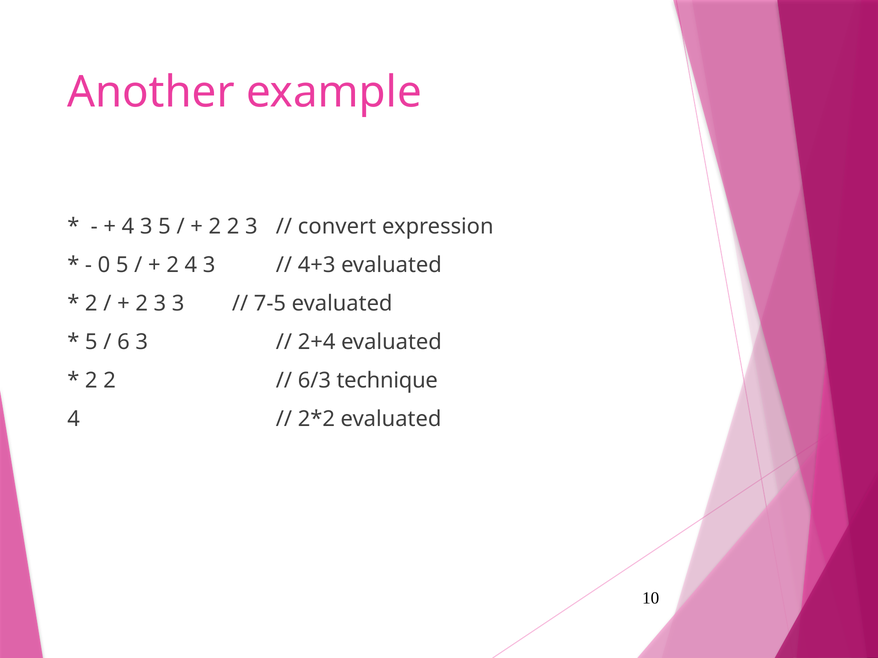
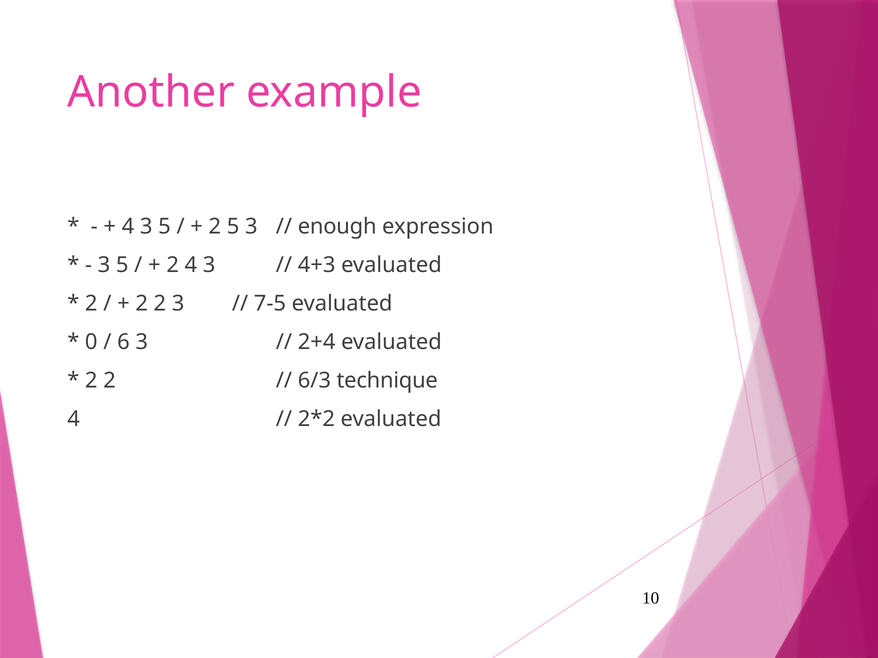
2: 2 -> 5 (233, 227)
convert: convert -> enough (337, 227)
0: 0 -> 3 (104, 265)
3: 3 -> 2 (160, 304)
5: 5 -> 0 (91, 342)
